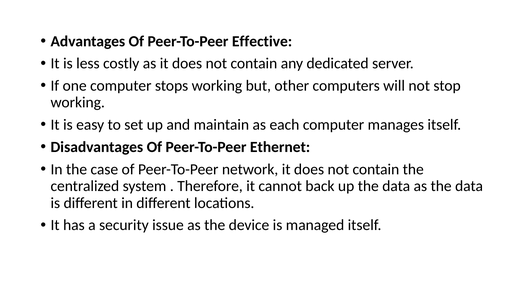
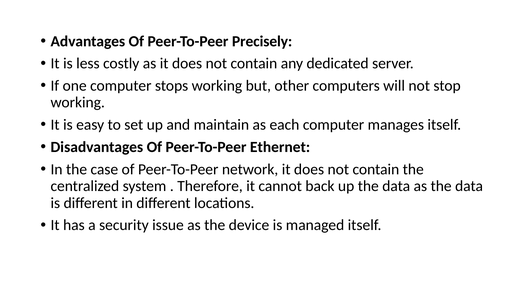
Effective: Effective -> Precisely (262, 41)
